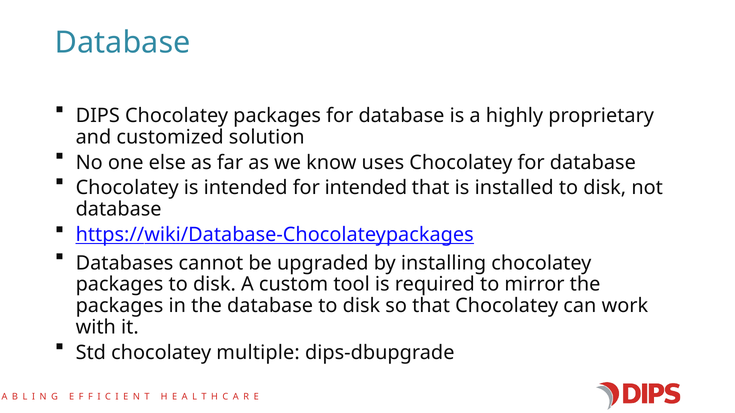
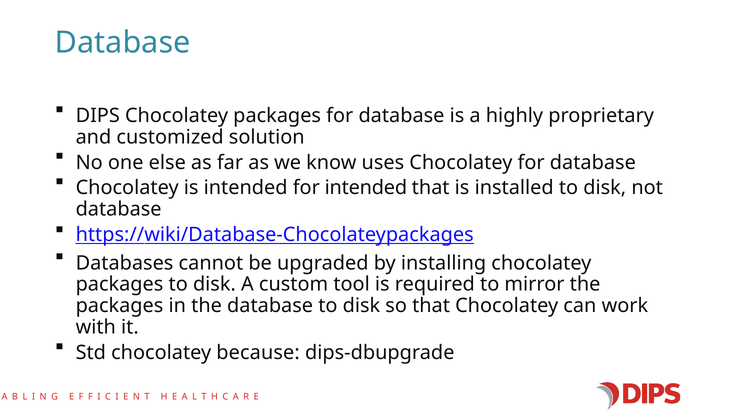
multiple: multiple -> because (258, 353)
